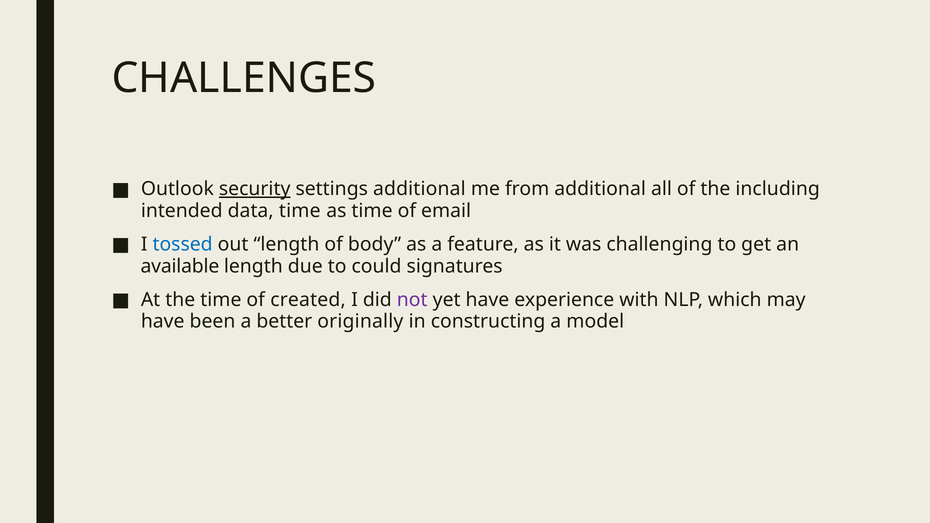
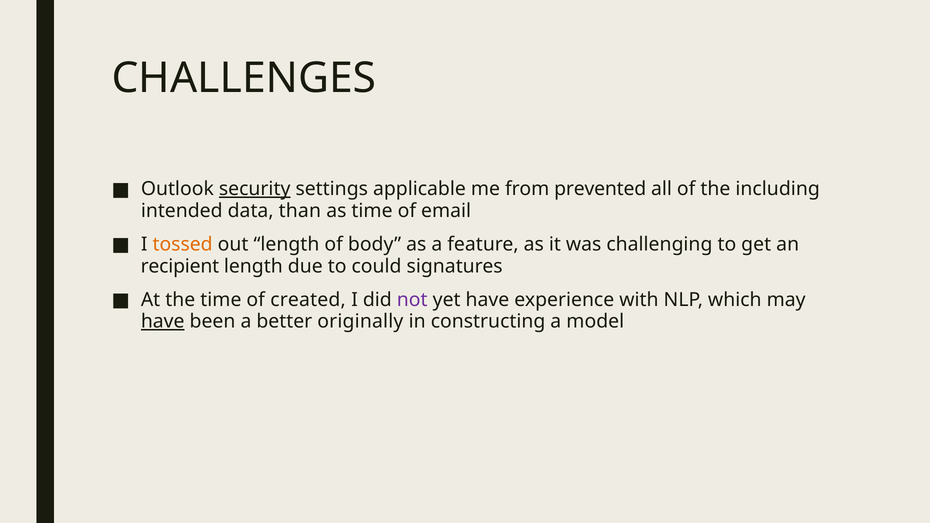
settings additional: additional -> applicable (419, 189)
from additional: additional -> prevented (600, 189)
data time: time -> than (300, 211)
tossed colour: blue -> orange (183, 244)
available: available -> recipient (180, 266)
have underline: none -> present (163, 322)
